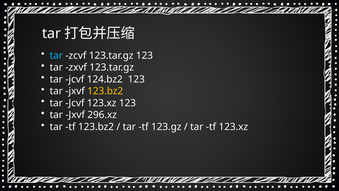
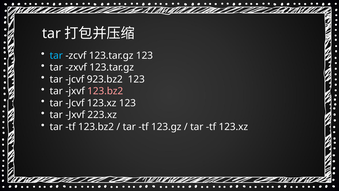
124.bz2: 124.bz2 -> 923.bz2 (105, 79)
123.bz2 colour: yellow -> pink (105, 91)
296.xz: 296.xz -> 223.xz (102, 115)
